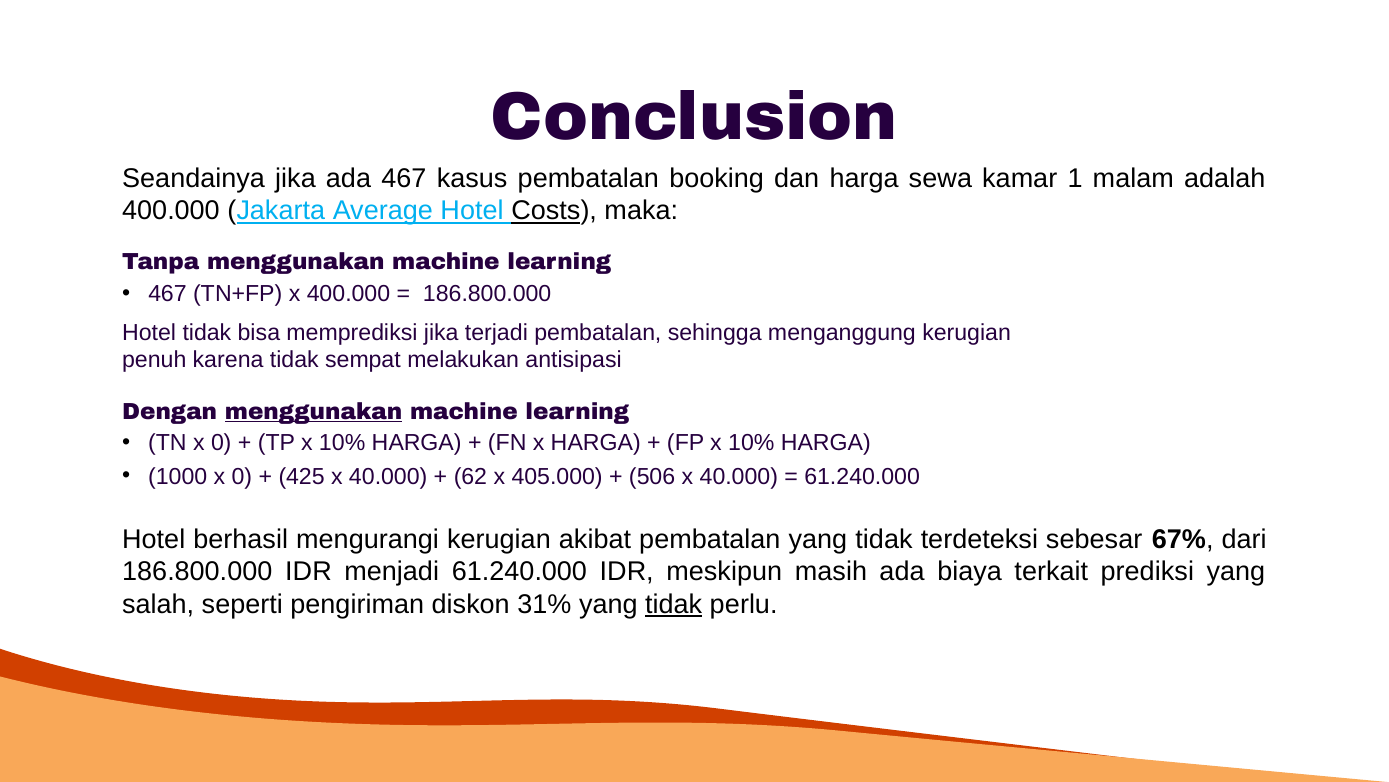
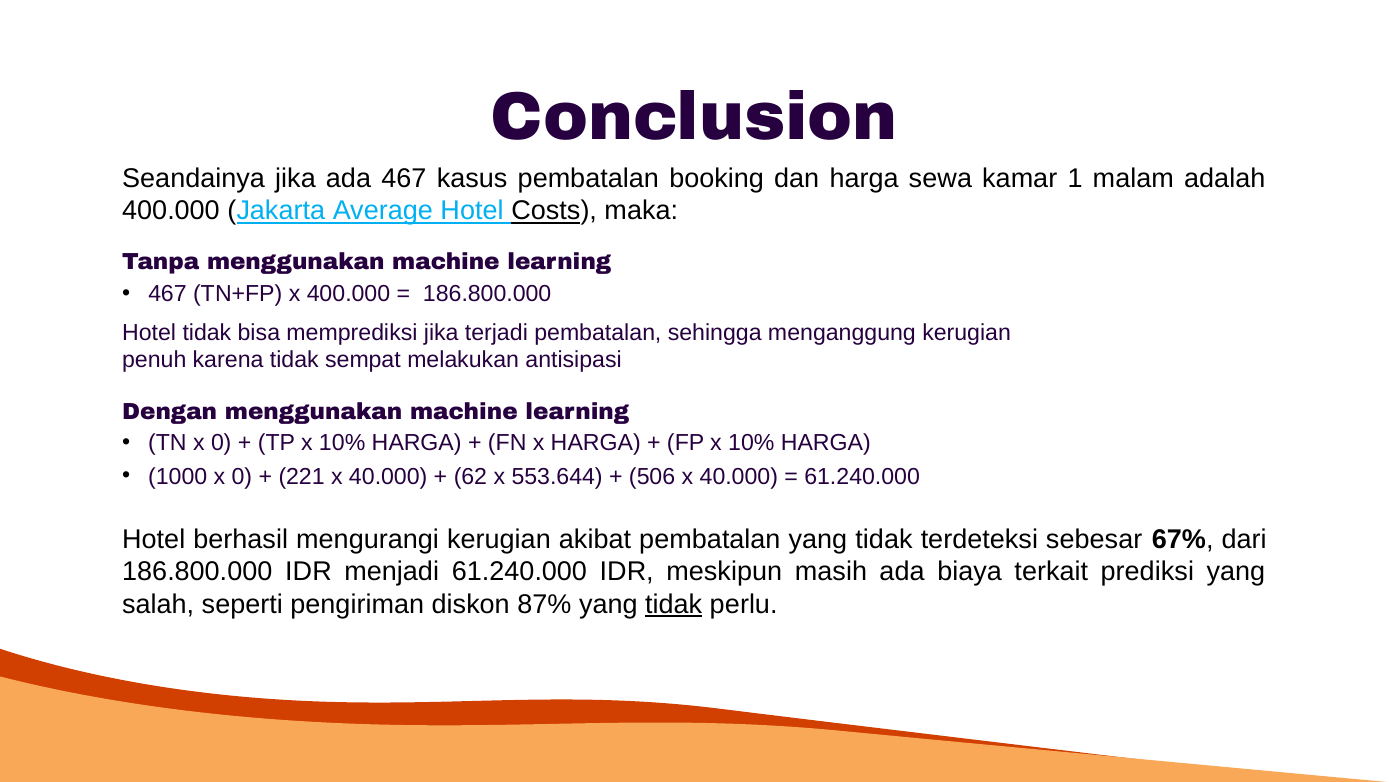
menggunakan underline: present -> none (314, 411)
425: 425 -> 221 (302, 476)
405.000: 405.000 -> 553.644 (557, 476)
31%: 31% -> 87% (544, 604)
